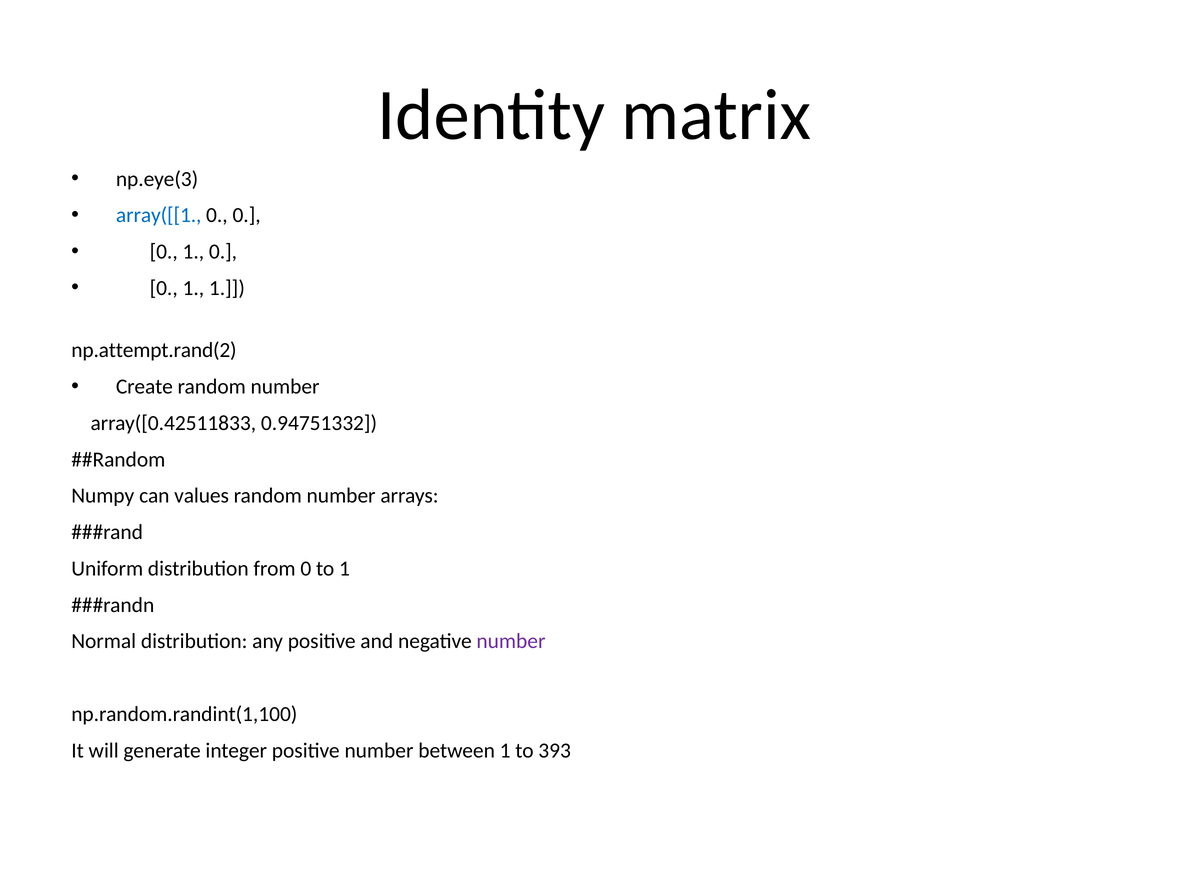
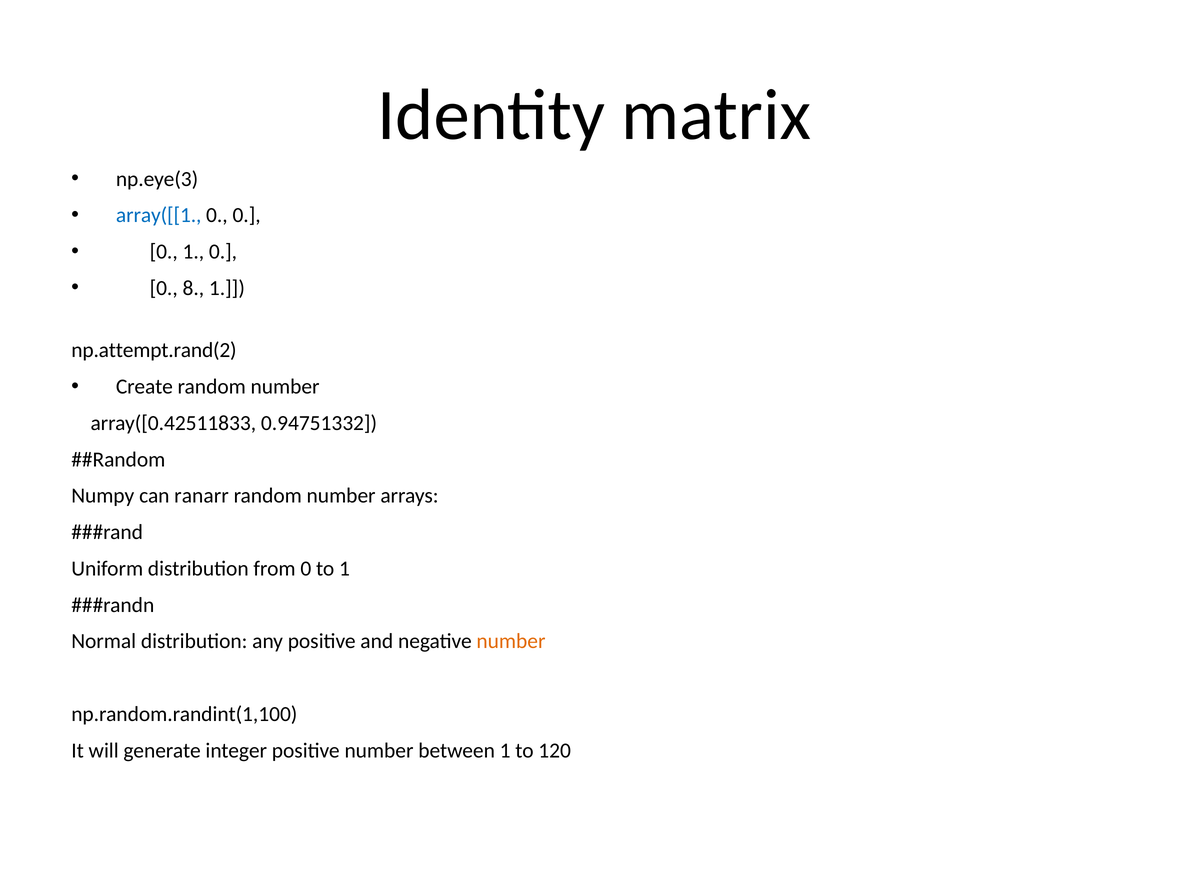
1: 1 -> 8 (193, 288)
values: values -> ranarr (202, 496)
number colour: purple -> orange (511, 641)
393: 393 -> 120 (555, 750)
